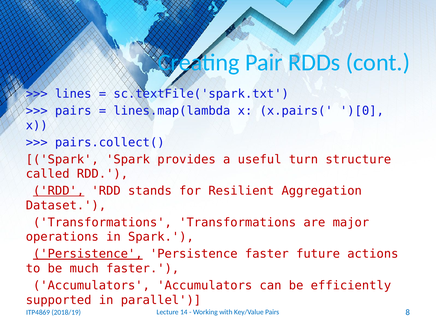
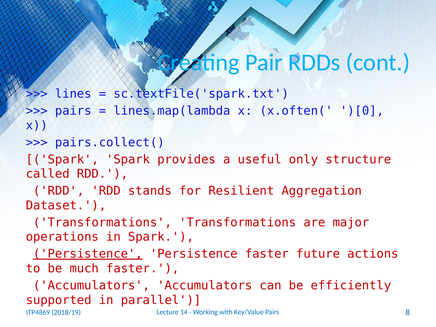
x.pairs(: x.pairs( -> x.often( (296, 111)
turn: turn -> only (303, 159)
RDD underline: present -> none (59, 191)
